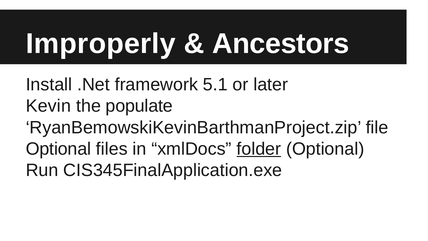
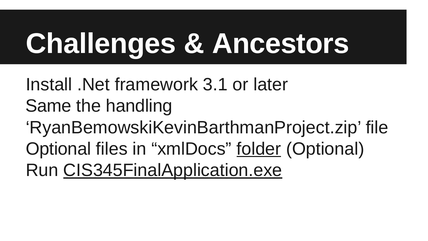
Improperly: Improperly -> Challenges (101, 44)
5.1: 5.1 -> 3.1 (215, 85)
Kevin: Kevin -> Same (49, 106)
populate: populate -> handling (139, 106)
CIS345FinalApplication.exe underline: none -> present (173, 170)
